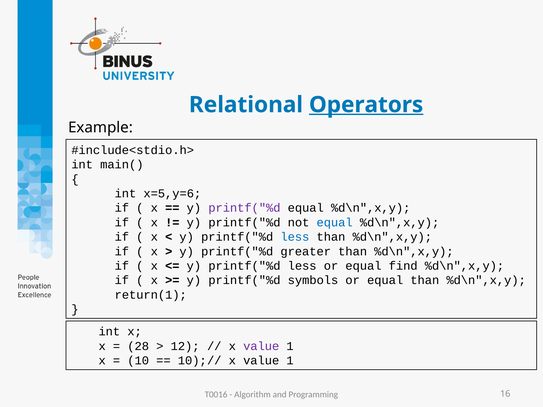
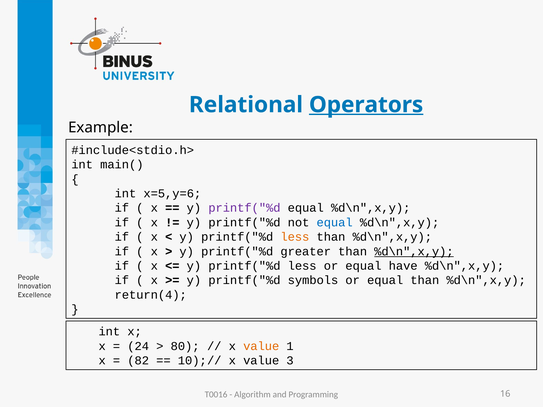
less colour: blue -> orange (295, 237)
%d\n",x,y underline: none -> present (414, 252)
find: find -> have (403, 266)
return(1: return(1 -> return(4 (151, 295)
28: 28 -> 24 (138, 346)
12: 12 -> 80 (185, 346)
value colour: purple -> orange (261, 346)
10: 10 -> 82 (138, 361)
1: 1 -> 3 (290, 361)
